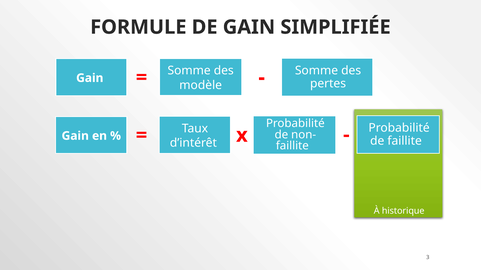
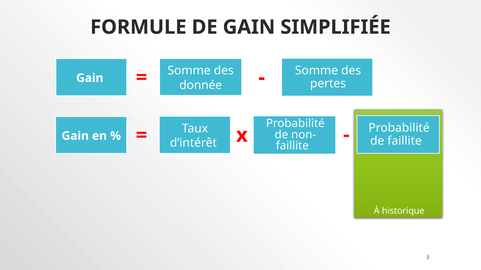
modèle: modèle -> donnée (201, 85)
